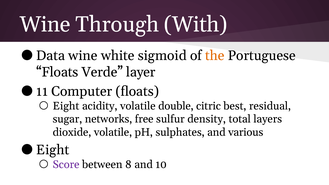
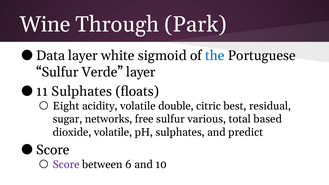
With: With -> Park (195, 24)
Data wine: wine -> layer (83, 56)
the colour: orange -> blue (215, 56)
Floats: Floats -> Sulfur (57, 72)
11 Computer: Computer -> Sulphates (82, 91)
density: density -> various (207, 119)
layers: layers -> based (268, 119)
various: various -> predict (246, 132)
Eight: Eight -> Score (53, 150)
8: 8 -> 6 (128, 165)
